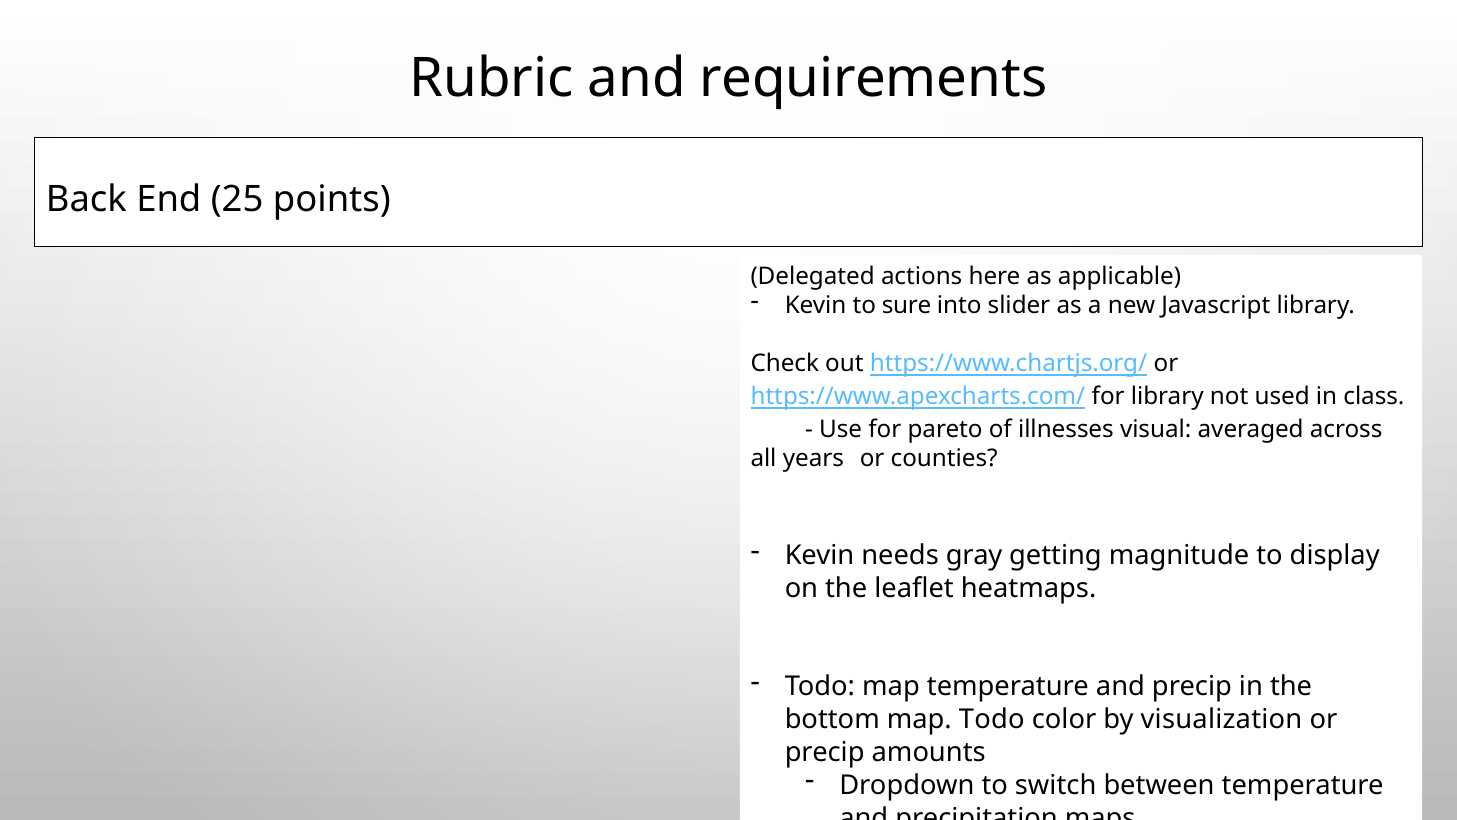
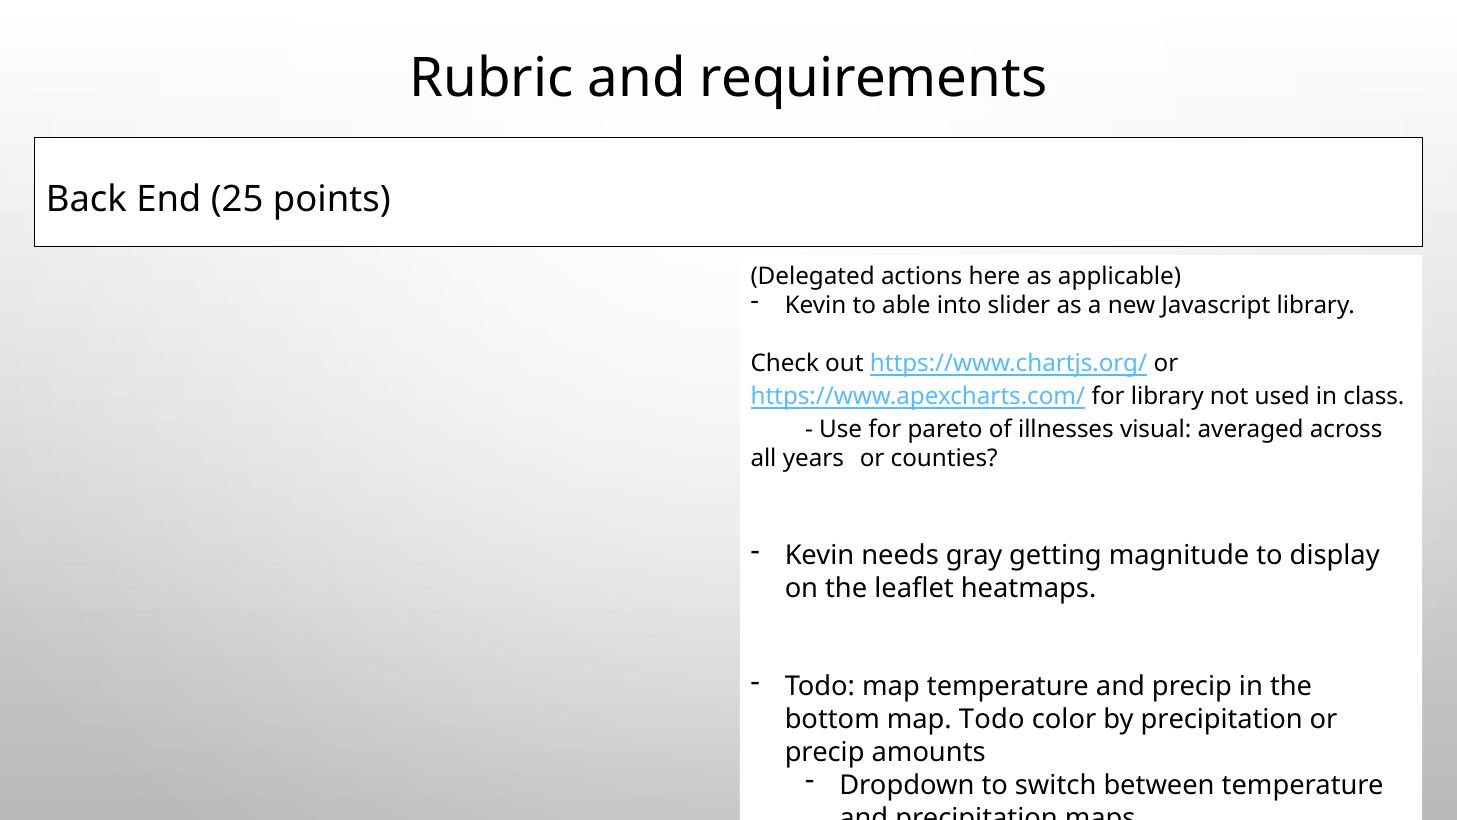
sure: sure -> able (906, 305)
by visualization: visualization -> precipitation (1222, 719)
